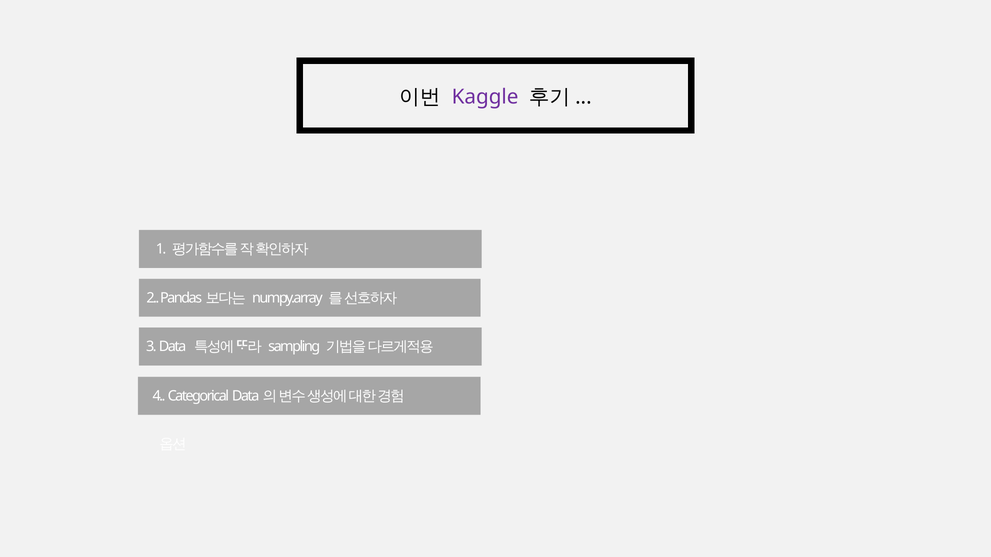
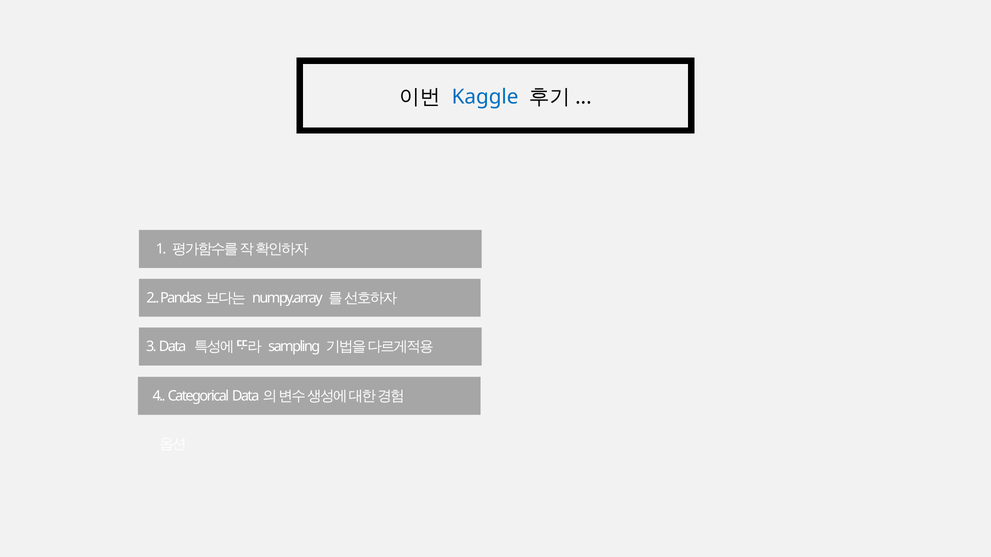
Kaggle colour: purple -> blue (485, 97)
